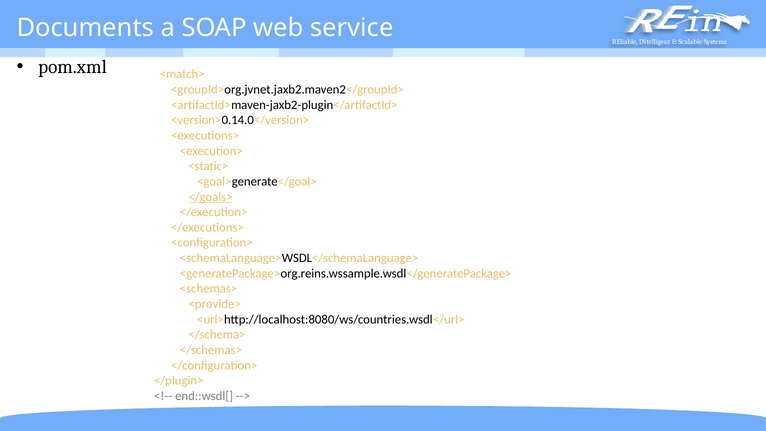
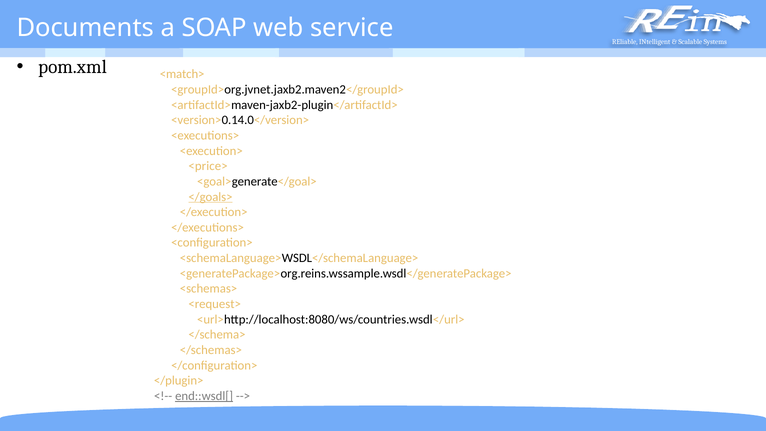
<static>: <static> -> <price> (208, 166)
<provide>: <provide> -> <request> (215, 304)
end::wsdl[ underline: none -> present (204, 396)
